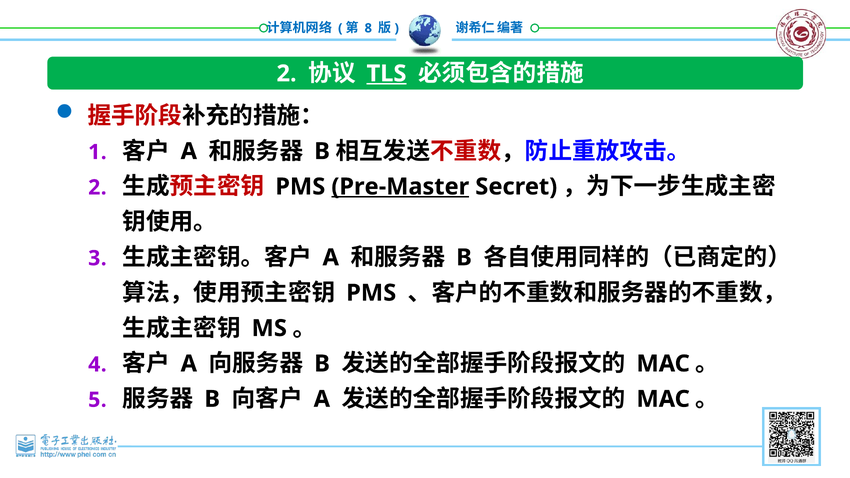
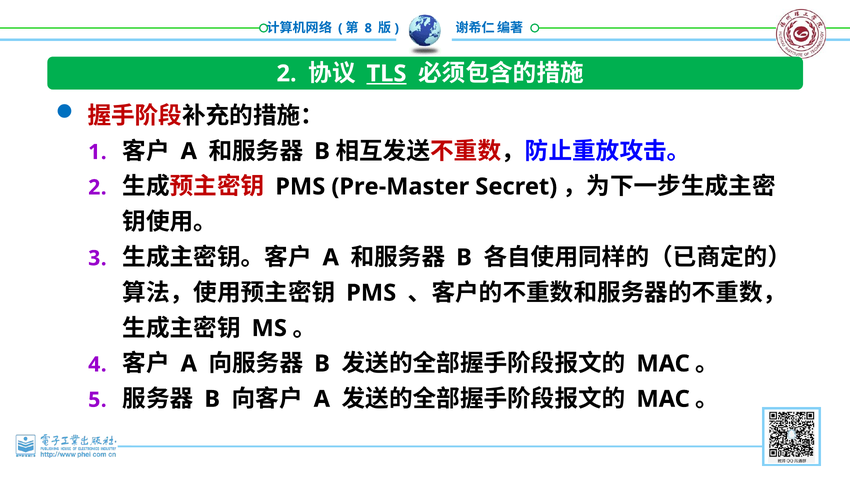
Pre-Master underline: present -> none (400, 187)
